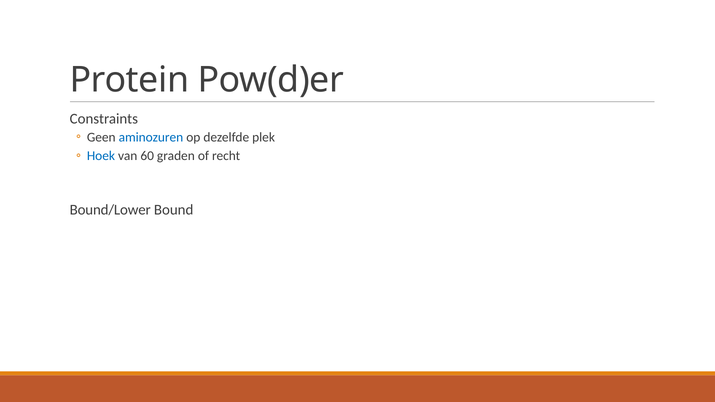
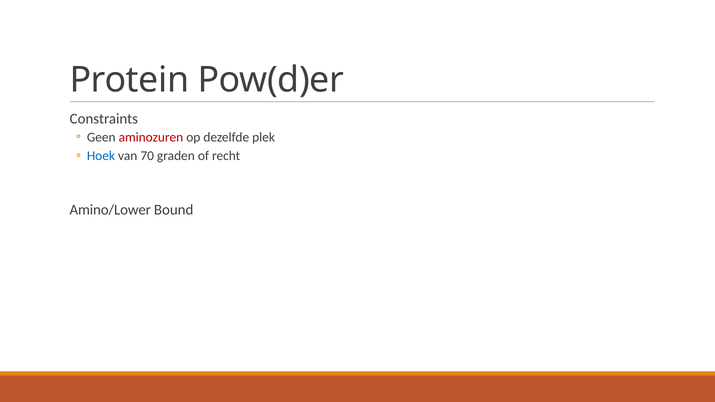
aminozuren colour: blue -> red (151, 137)
60: 60 -> 70 (147, 156)
Bound/Lower: Bound/Lower -> Amino/Lower (110, 210)
